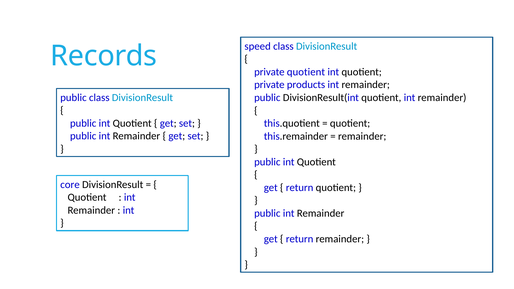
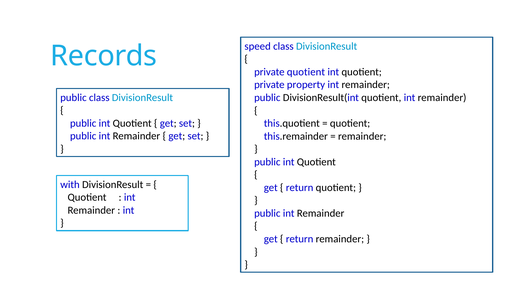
products: products -> property (306, 85)
core: core -> with (70, 185)
